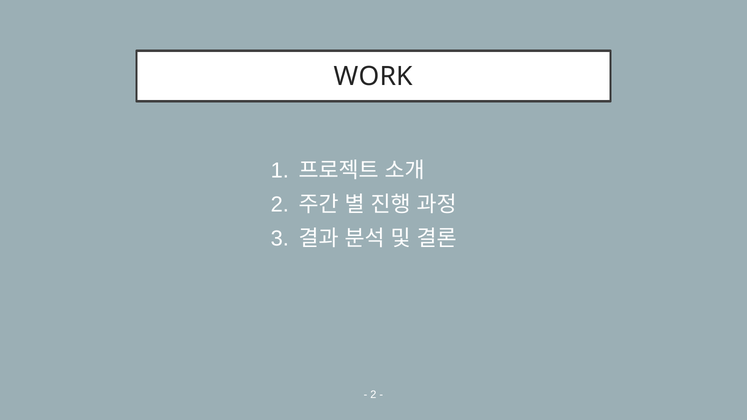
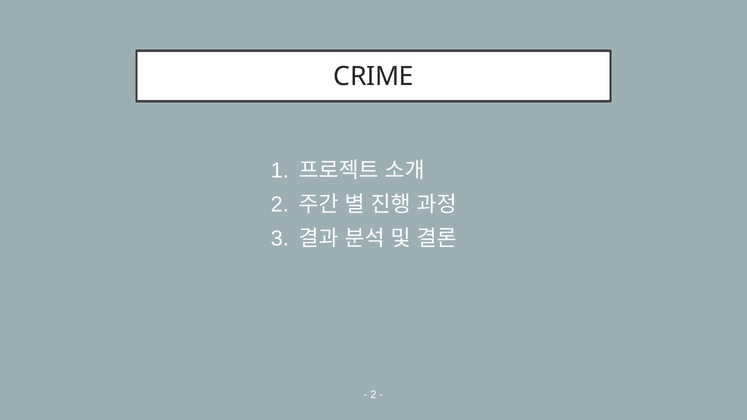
WORK: WORK -> CRIME (374, 76)
